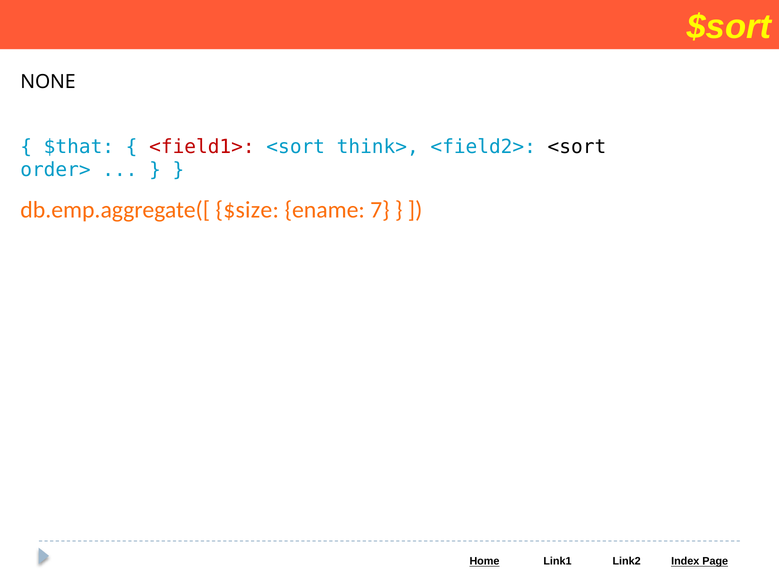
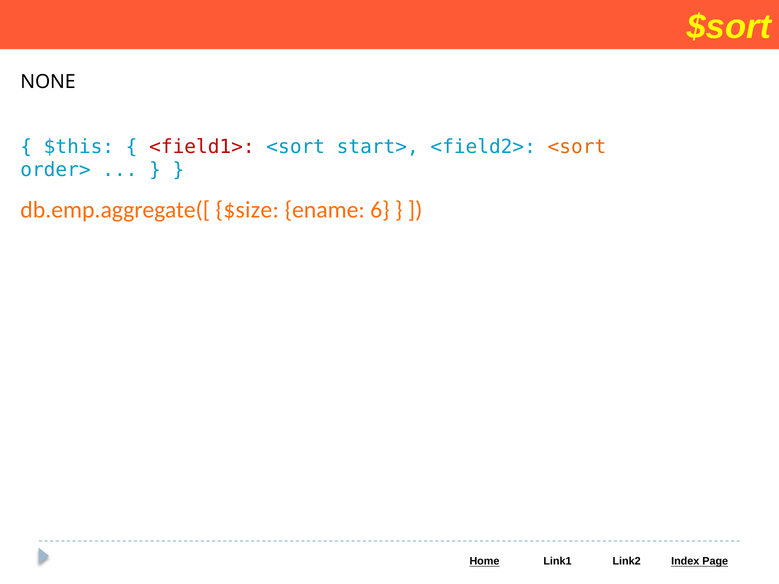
$that: $that -> $this (79, 147)
think>: think> -> start> (378, 147)
<sort colour: black -> orange (577, 147)
7: 7 -> 6 (380, 210)
